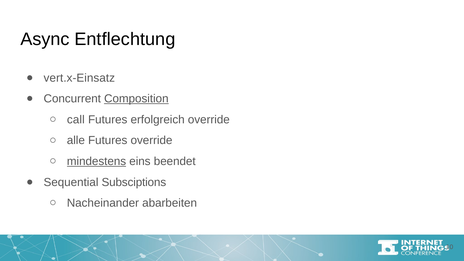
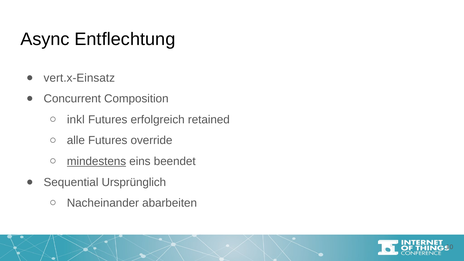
Composition underline: present -> none (136, 99)
call: call -> inkl (76, 120)
erfolgreich override: override -> retained (209, 120)
Subsciptions: Subsciptions -> Ursprünglich (134, 182)
